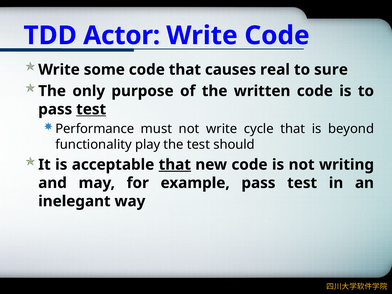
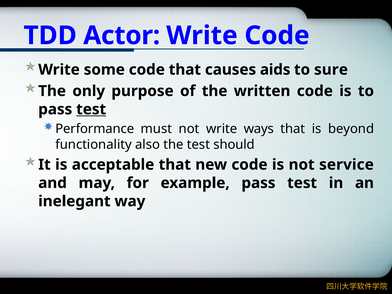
real: real -> aids (275, 70)
cycle: cycle -> ways (259, 129)
play: play -> also (148, 144)
that underline: present -> none (175, 165)
writing: writing -> service (346, 165)
